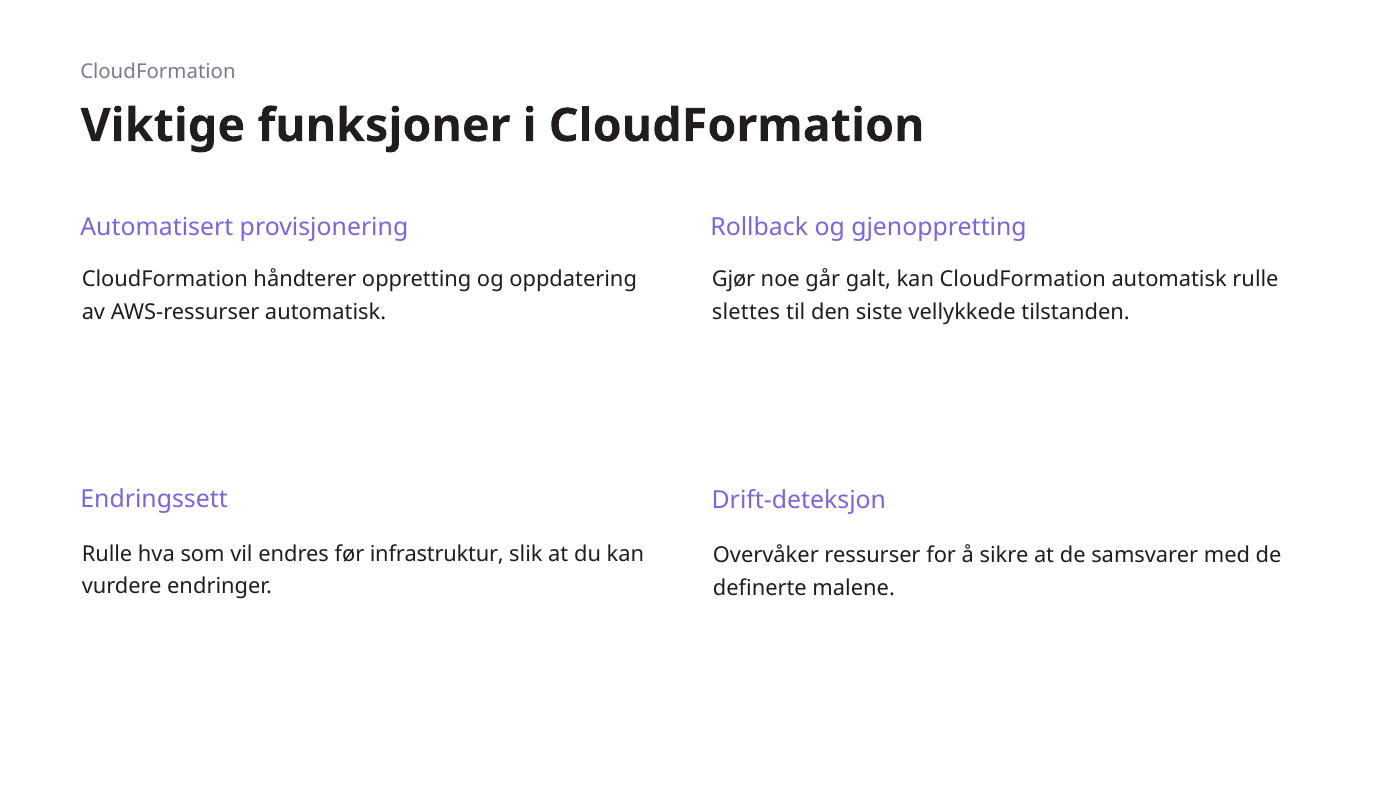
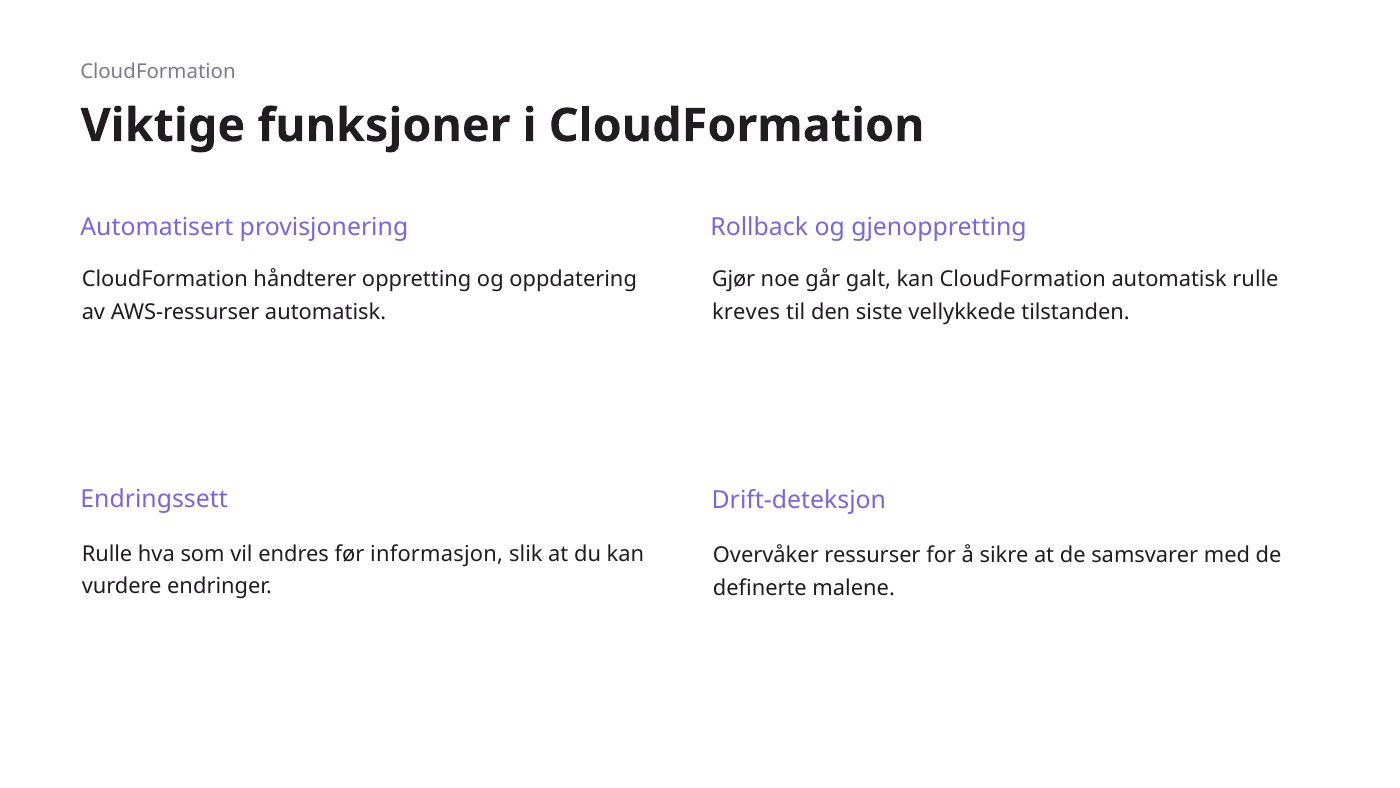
slettes: slettes -> kreves (746, 312)
infrastruktur: infrastruktur -> informasjon (437, 554)
